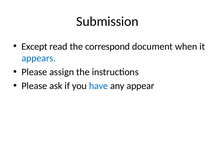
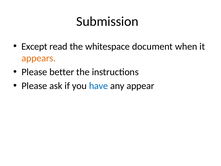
correspond: correspond -> whitespace (108, 46)
appears colour: blue -> orange (39, 58)
assign: assign -> better (62, 72)
